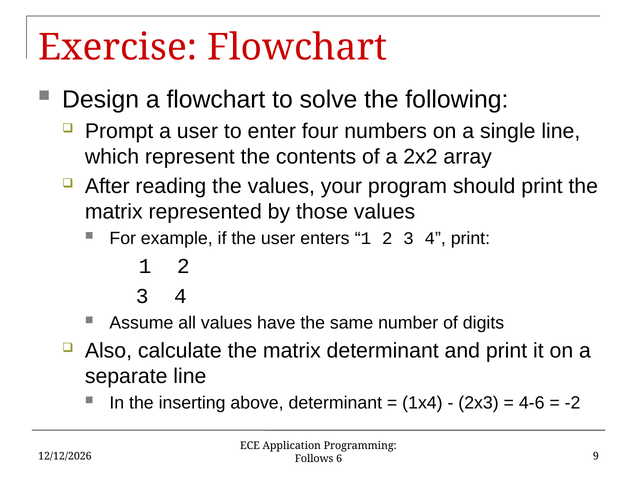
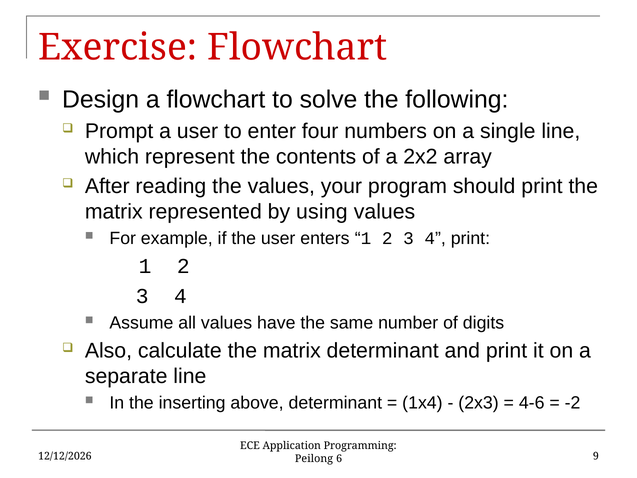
those: those -> using (322, 212)
Follows: Follows -> Peilong (314, 458)
